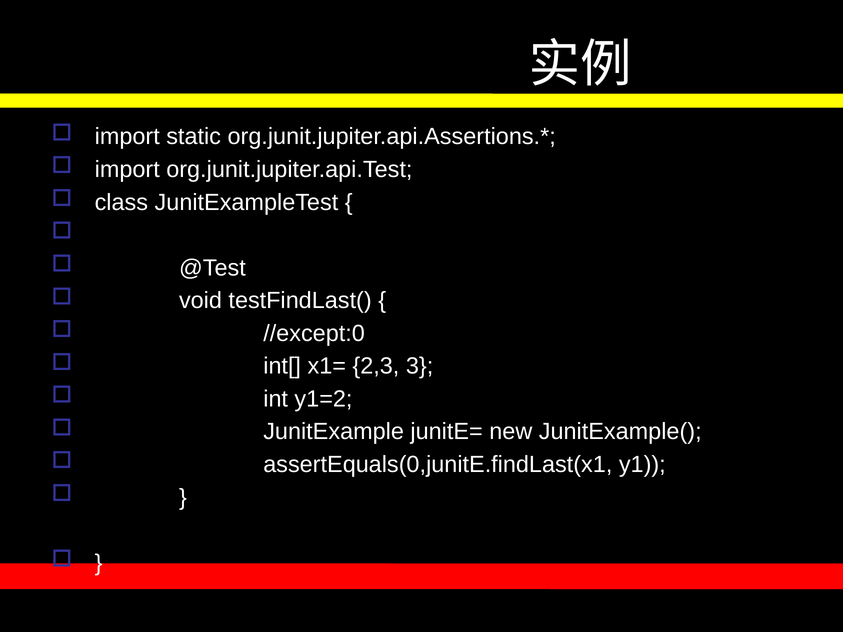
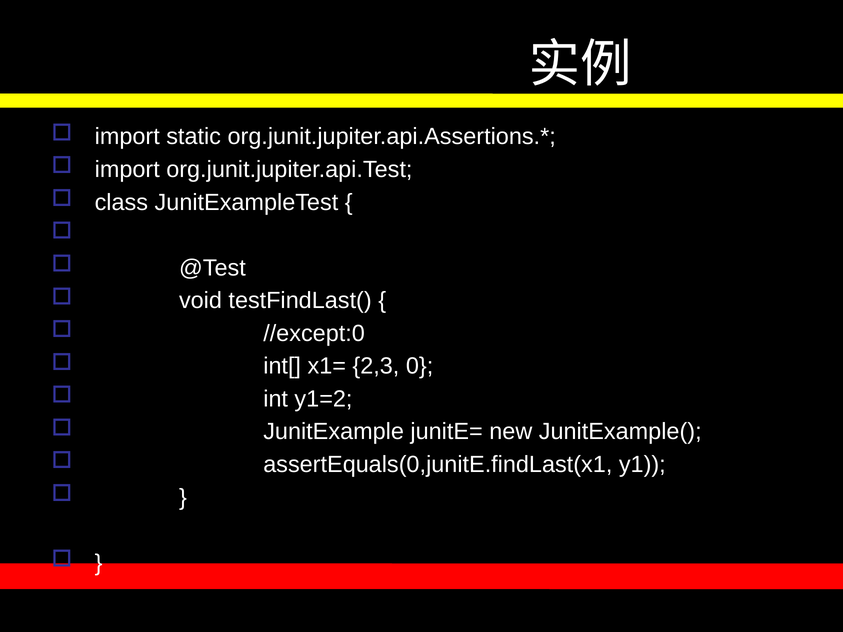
3: 3 -> 0 (420, 366)
